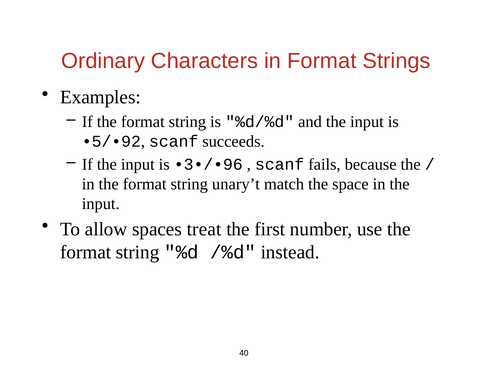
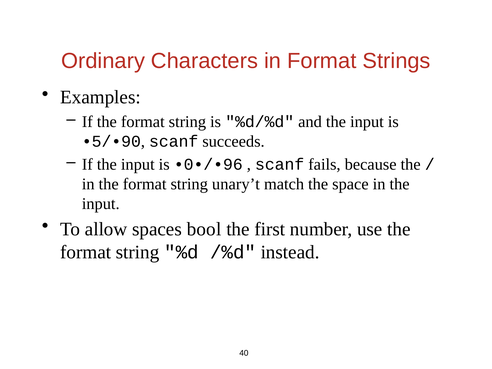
•5/•92: •5/•92 -> •5/•90 (111, 141)
•3•/•96: •3•/•96 -> •0•/•96 (208, 164)
treat: treat -> bool (204, 229)
